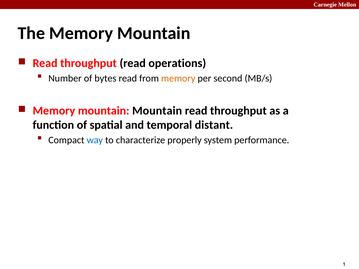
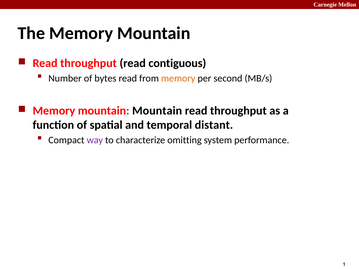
operations: operations -> contiguous (177, 63)
way colour: blue -> purple (95, 140)
properly: properly -> omitting (185, 140)
